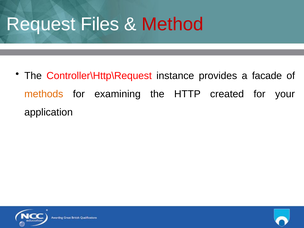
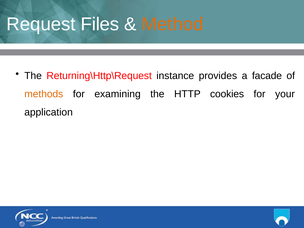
Method colour: red -> orange (173, 24)
Controller\Http\Request: Controller\Http\Request -> Returning\Http\Request (99, 76)
created: created -> cookies (227, 94)
